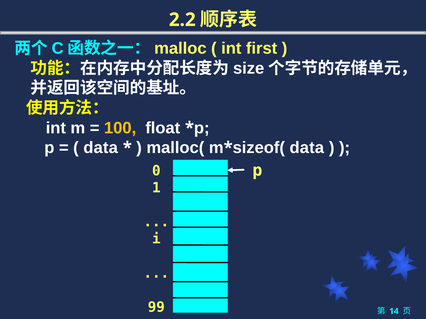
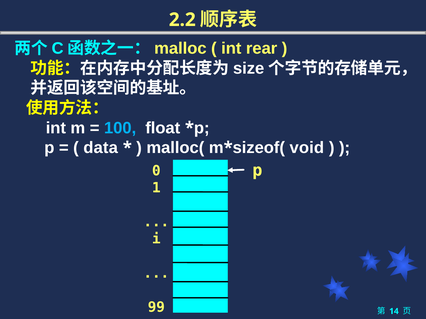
first: first -> rear (262, 49)
100 colour: yellow -> light blue (120, 128)
sizeof( data: data -> void (307, 148)
